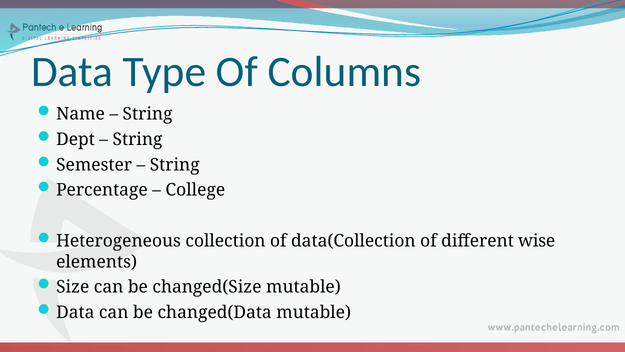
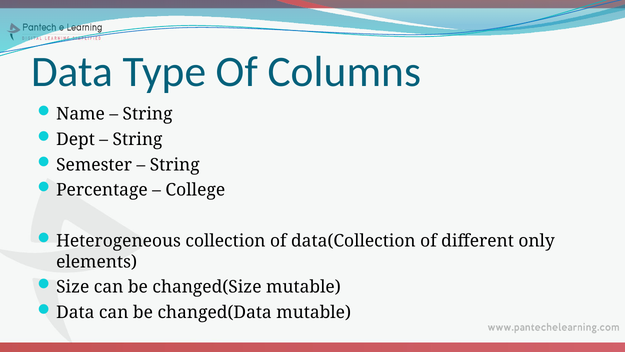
wise: wise -> only (537, 241)
